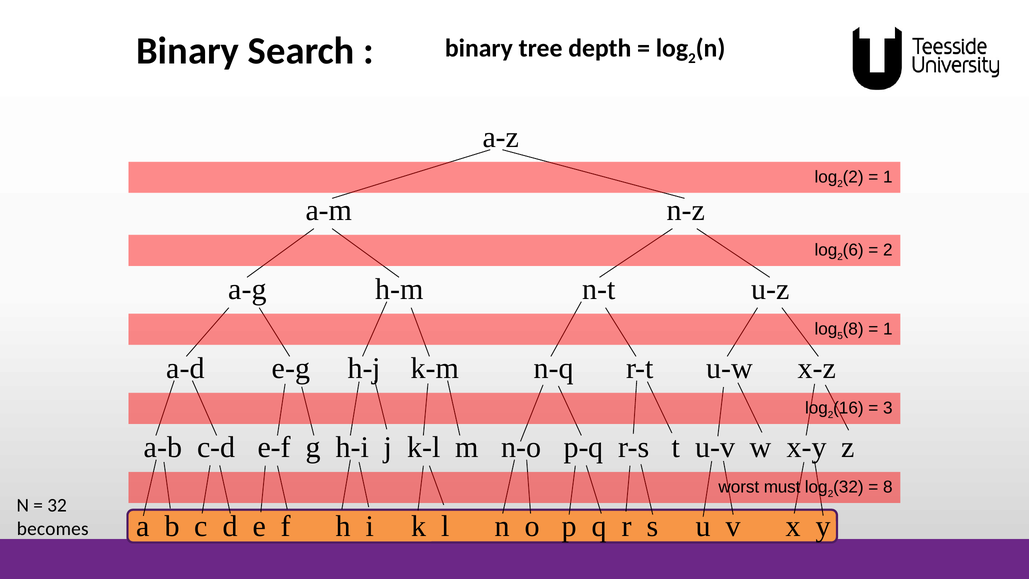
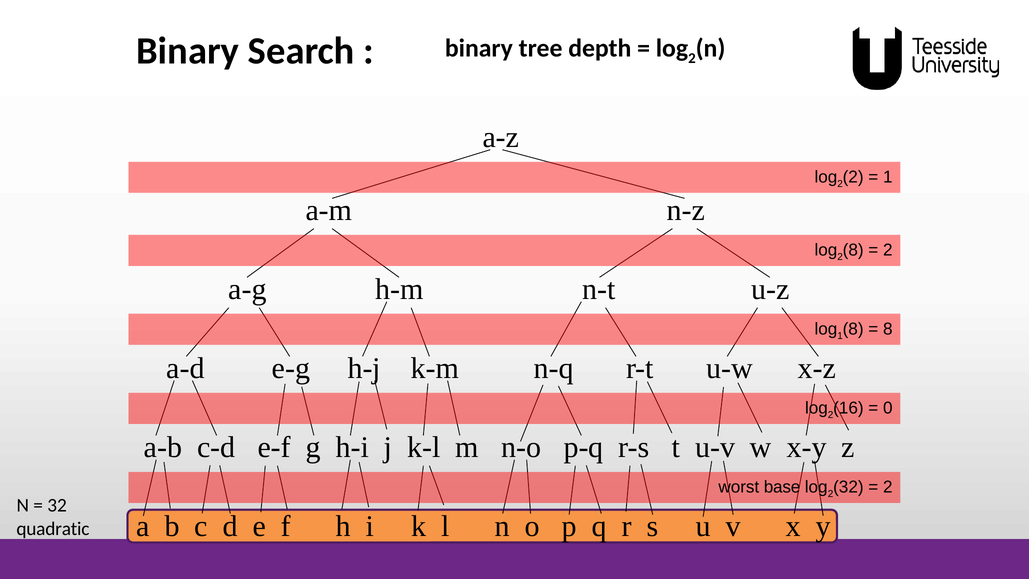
2 6: 6 -> 8 (853, 250)
5: 5 -> 1 (840, 336)
1: 1 -> 8 (888, 329)
3: 3 -> 0 (888, 408)
must: must -> base (782, 487)
8: 8 -> 2 (888, 487)
becomes: becomes -> quadratic (53, 529)
